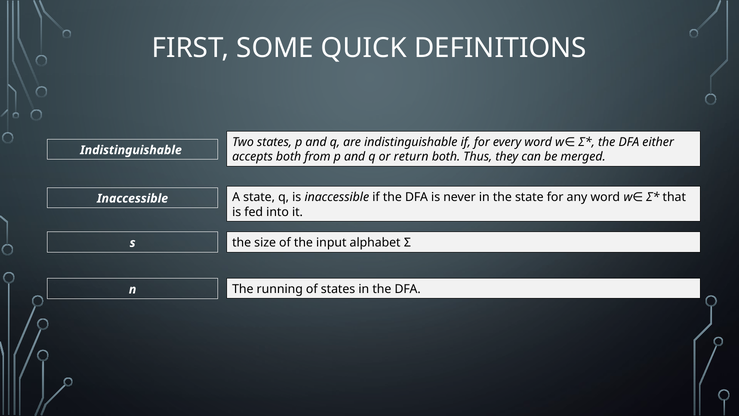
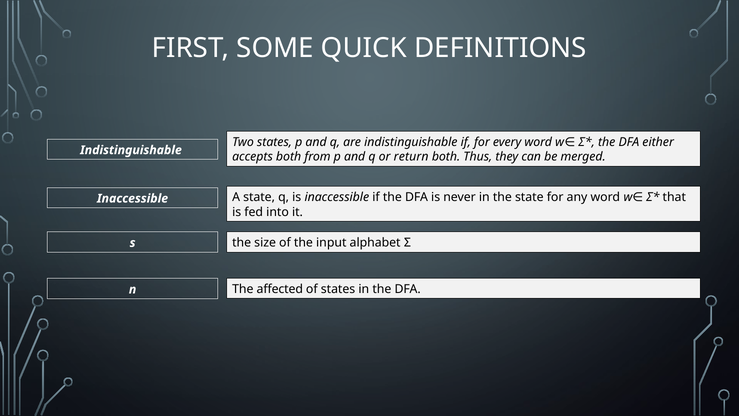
running: running -> affected (280, 289)
